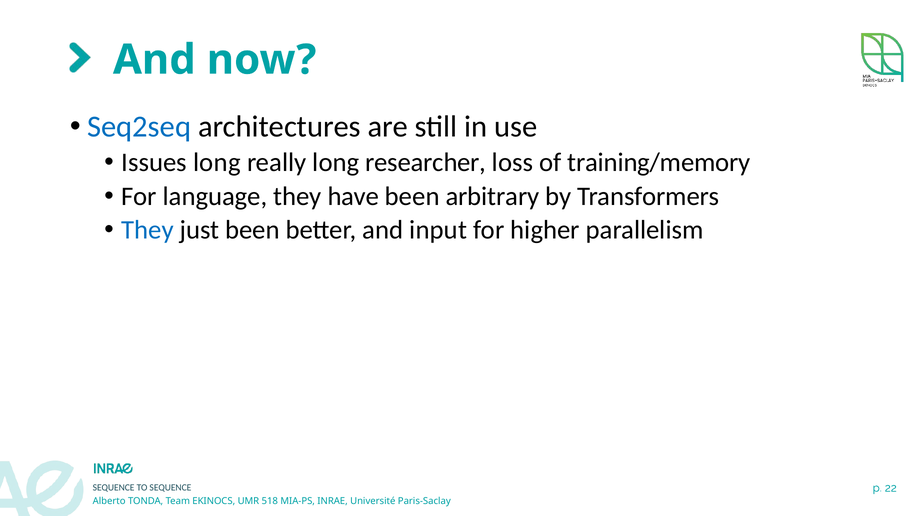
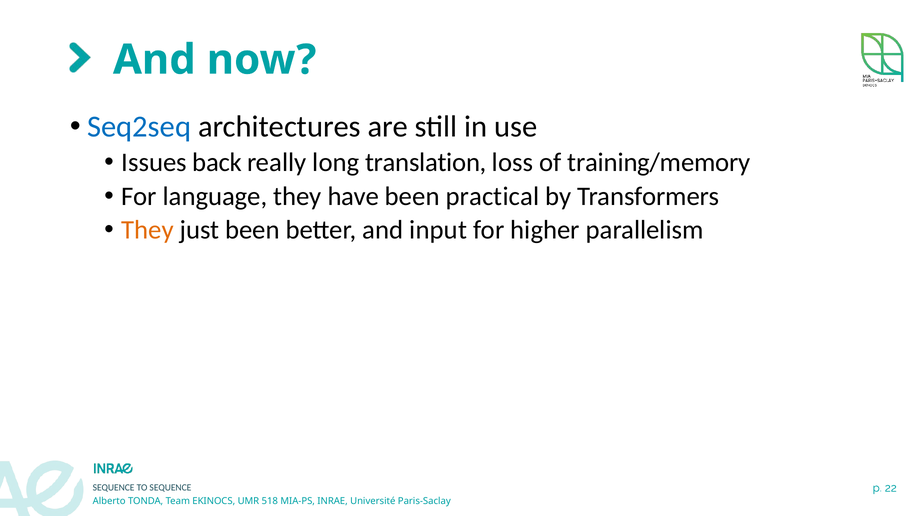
Issues long: long -> back (217, 163)
researcher: researcher -> translation (426, 163)
arbitrary: arbitrary -> practical (492, 196)
They colour: blue -> orange (148, 230)
